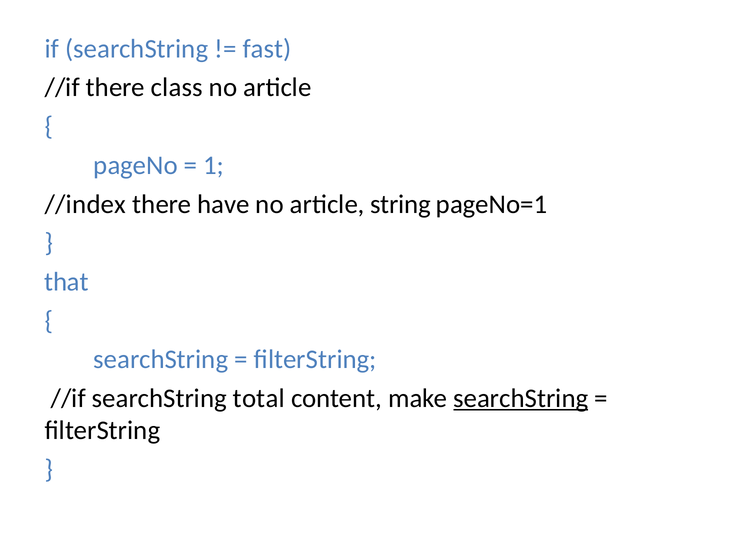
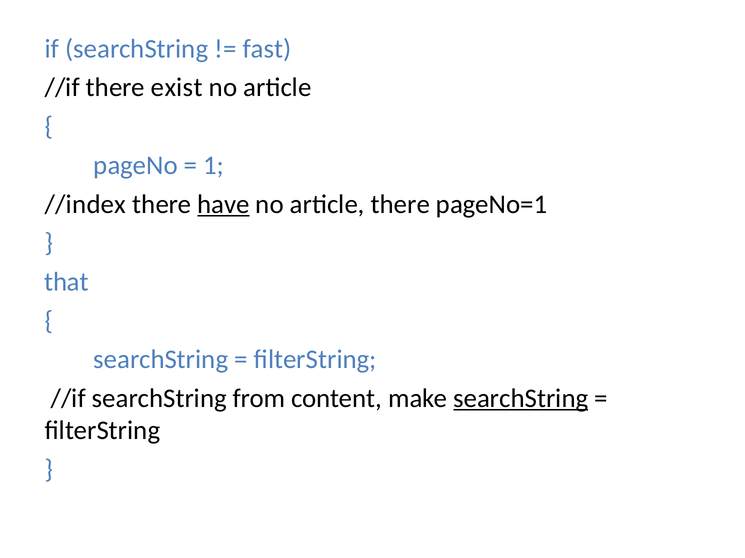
class: class -> exist (177, 88)
have underline: none -> present (223, 204)
article string: string -> there (400, 204)
total: total -> from (259, 399)
